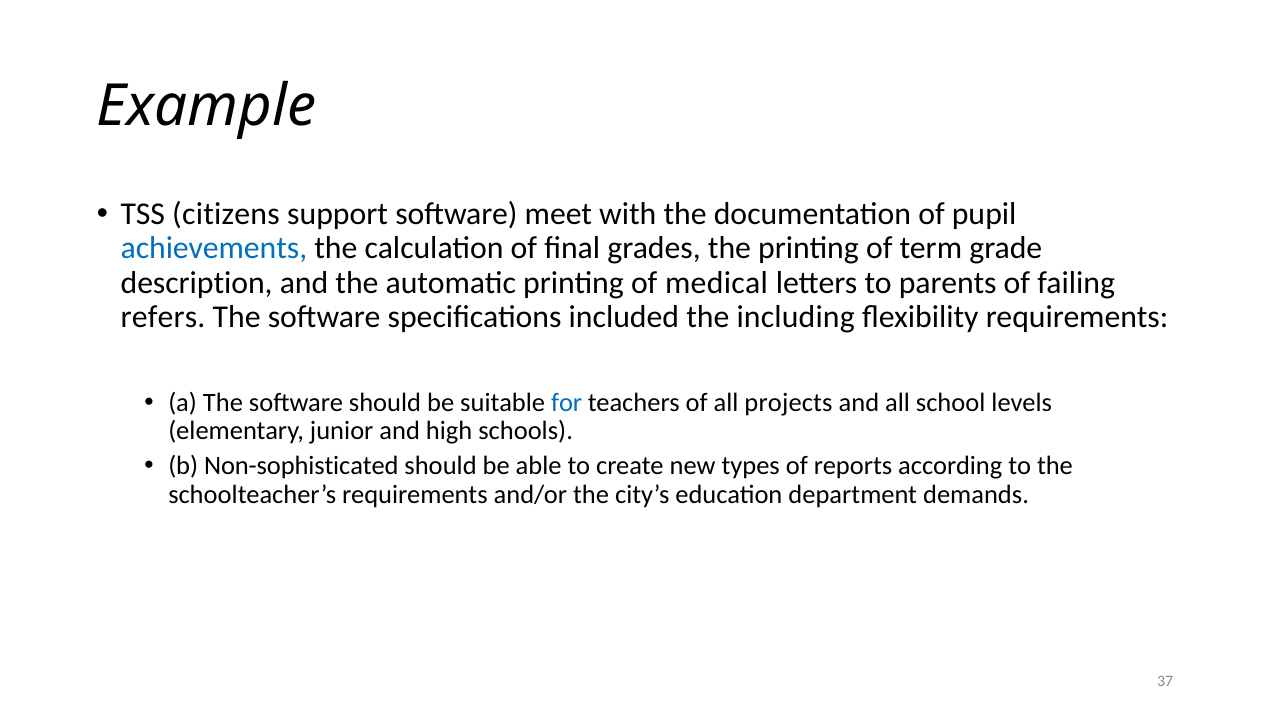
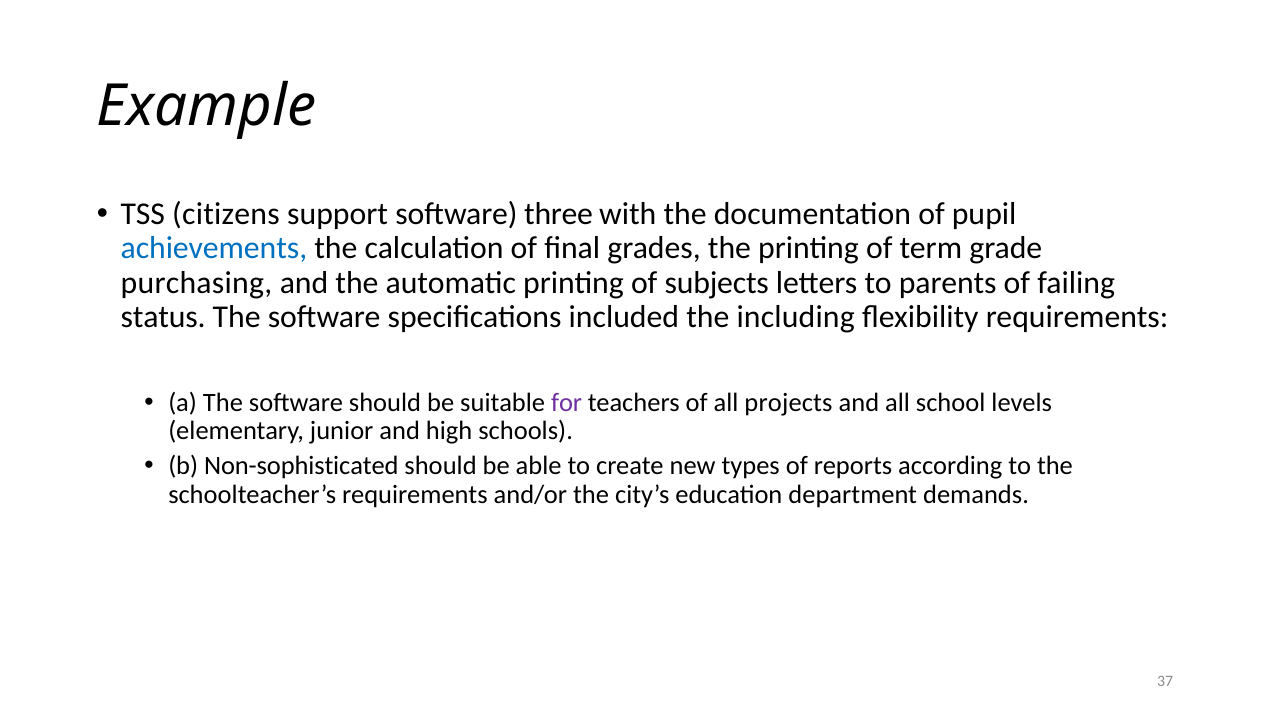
meet: meet -> three (559, 214)
description: description -> purchasing (196, 283)
medical: medical -> subjects (717, 283)
refers: refers -> status (163, 317)
for colour: blue -> purple (567, 403)
